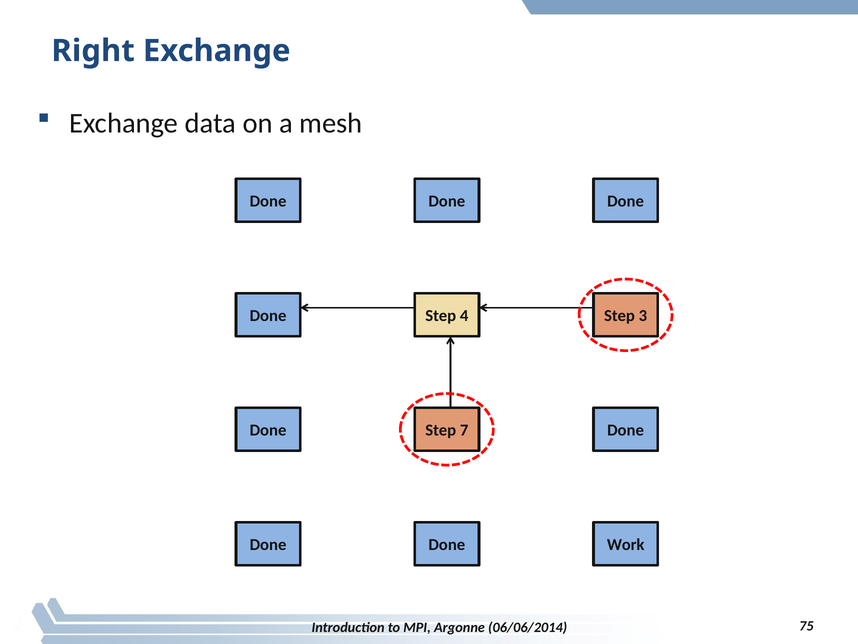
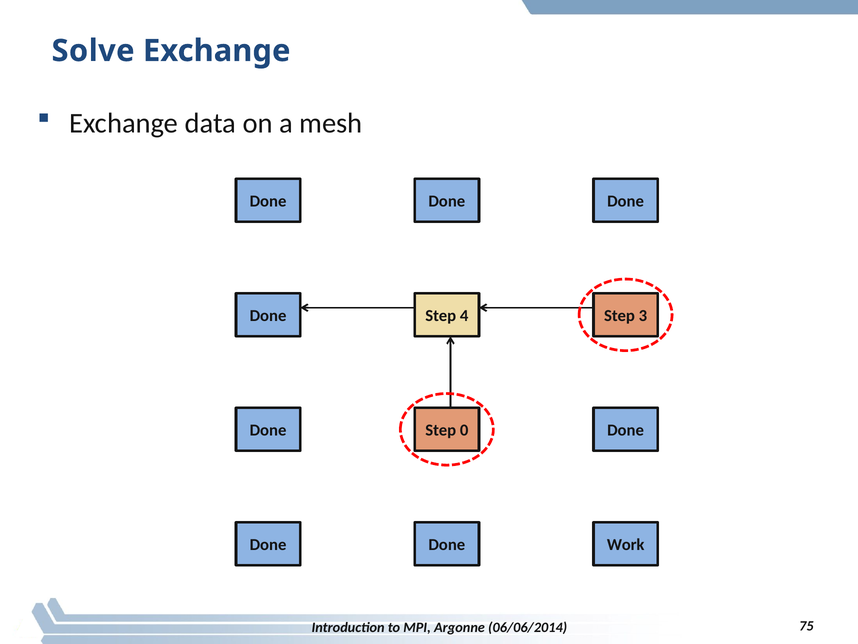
Right: Right -> Solve (93, 51)
7: 7 -> 0 (464, 430)
